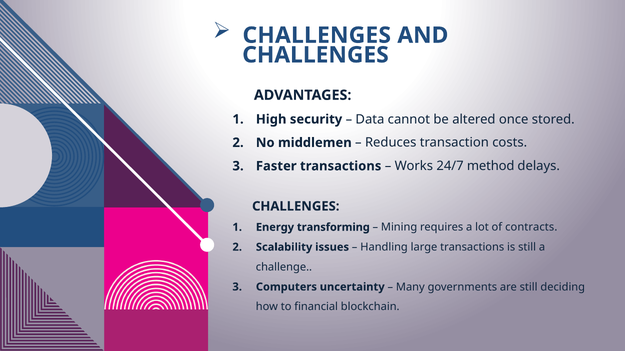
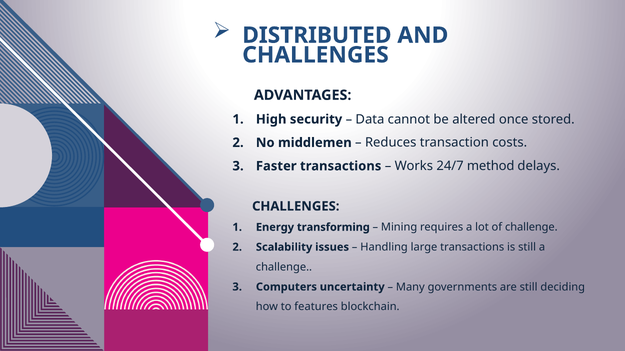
CHALLENGES: CHALLENGES -> DISTRIBUTED (317, 35)
of contracts: contracts -> challenge (531, 228)
financial: financial -> features (316, 307)
